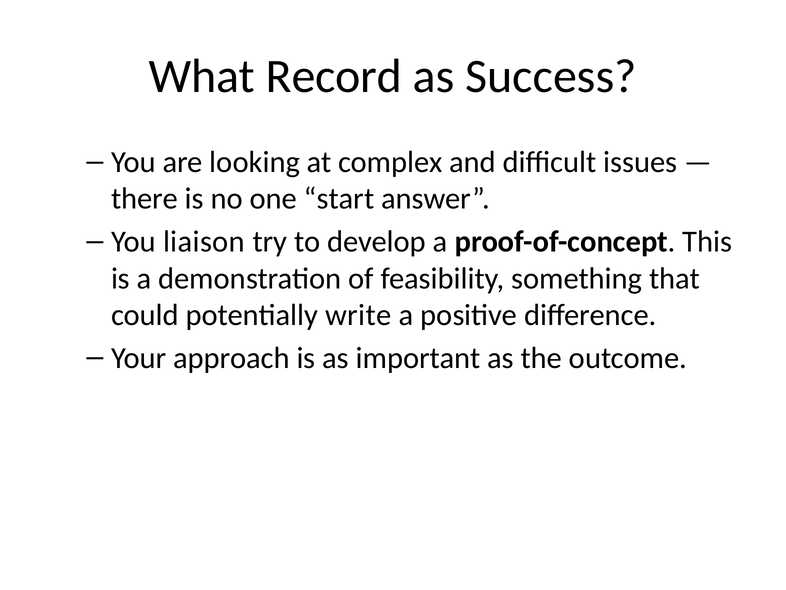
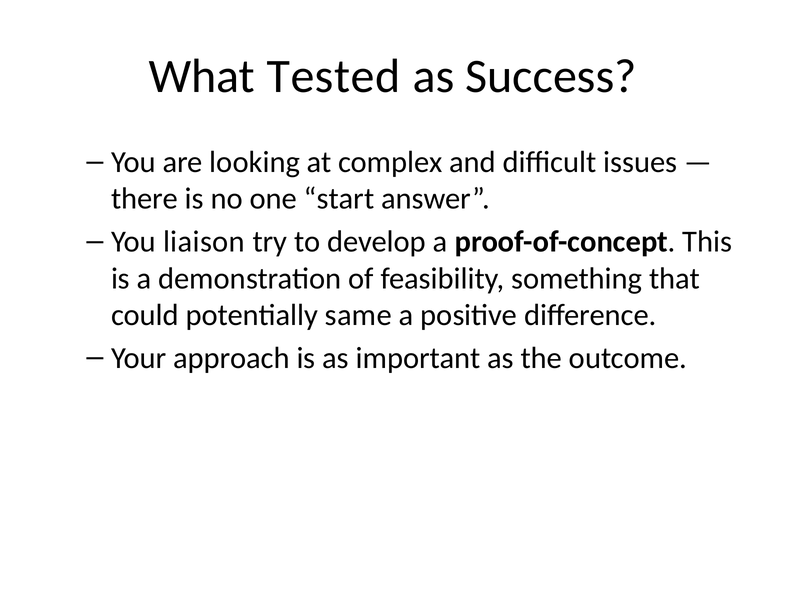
Record: Record -> Tested (334, 76)
write: write -> same (358, 315)
